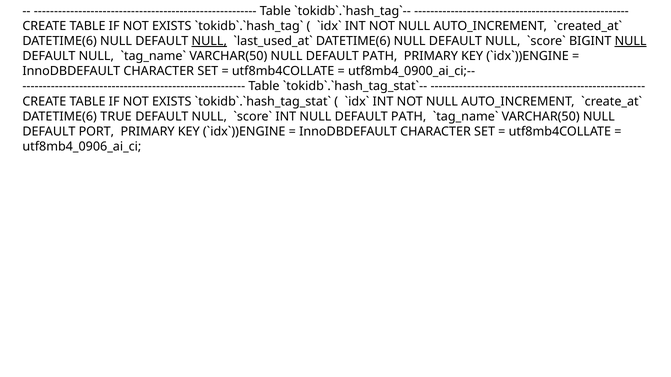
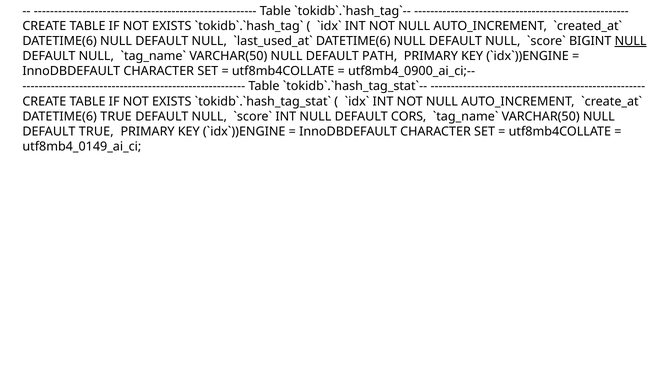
NULL underline: present -> none (209, 41)
INT NULL DEFAULT PATH: PATH -> CORS (409, 117)
DEFAULT PORT: PORT -> TRUE (96, 132)
utf8mb4_0906_ai_ci: utf8mb4_0906_ai_ci -> utf8mb4_0149_ai_ci (82, 147)
